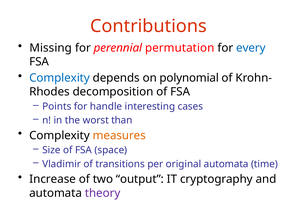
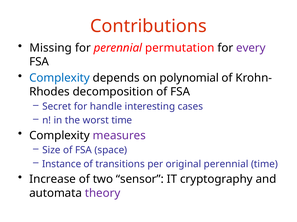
every colour: blue -> purple (251, 48)
Points: Points -> Secret (57, 107)
worst than: than -> time (122, 121)
measures colour: orange -> purple (119, 136)
Vladimir: Vladimir -> Instance (62, 165)
original automata: automata -> perennial (226, 165)
output: output -> sensor (140, 180)
